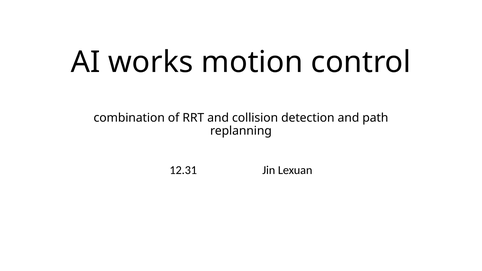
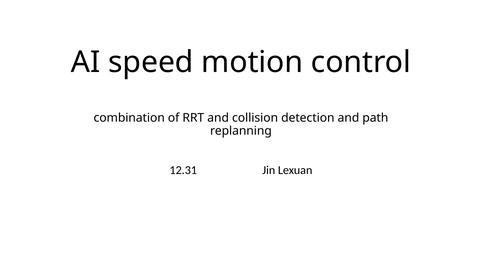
works: works -> speed (151, 62)
